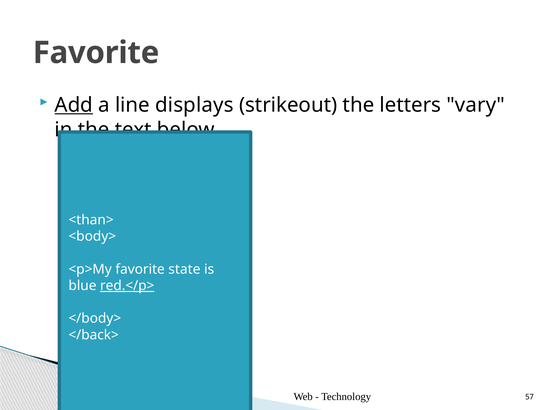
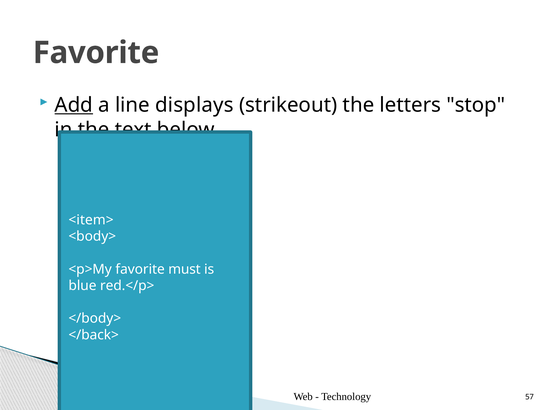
vary: vary -> stop (476, 105)
<than>: <than> -> <item> (91, 220)
state: state -> must (184, 269)
red.</p> underline: present -> none (127, 286)
